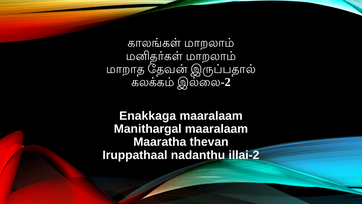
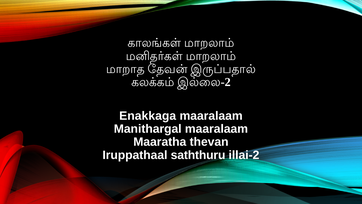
nadanthu: nadanthu -> saththuru (198, 155)
